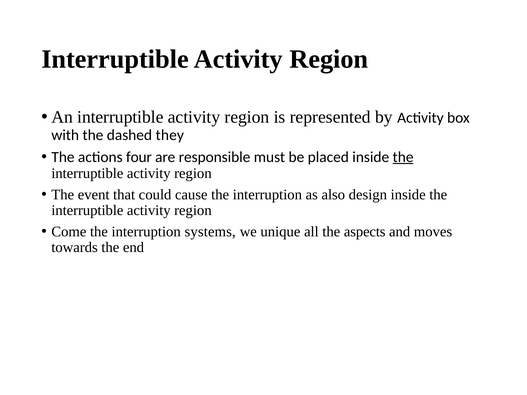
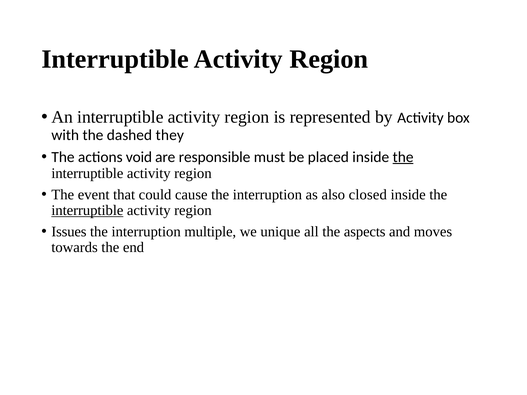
four: four -> void (139, 157)
design: design -> closed (368, 195)
interruptible underline: none -> present (87, 210)
Come: Come -> Issues (69, 232)
systems: systems -> multiple (210, 232)
